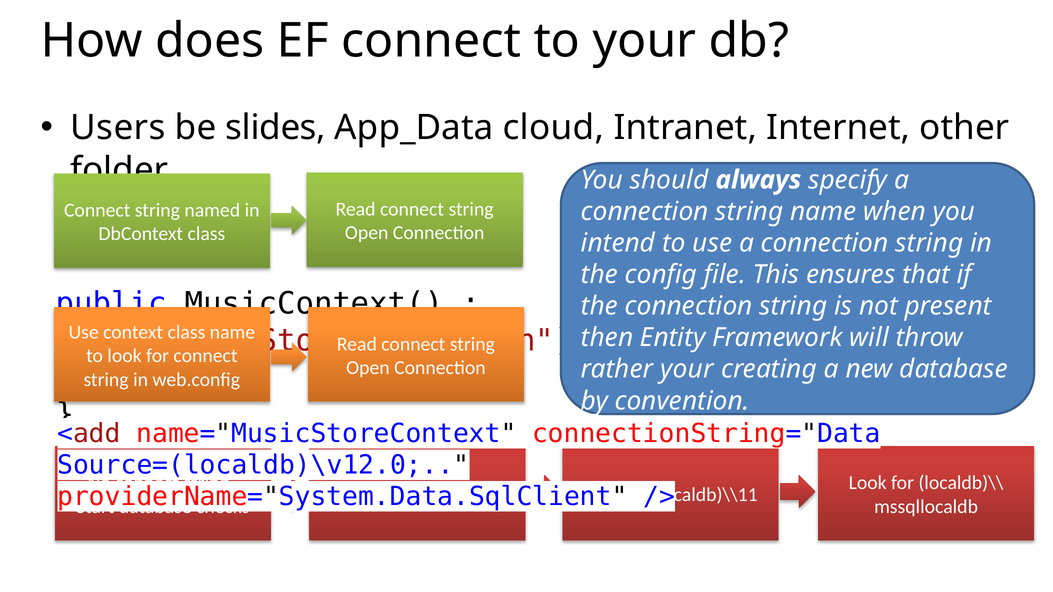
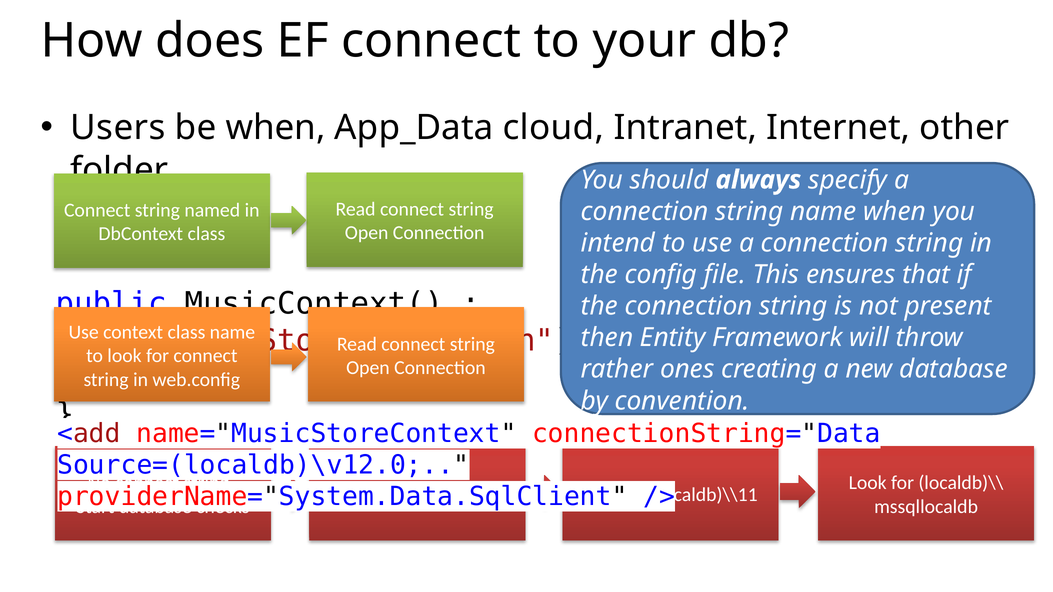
be slides: slides -> when (276, 128)
rather your: your -> ones (687, 369)
